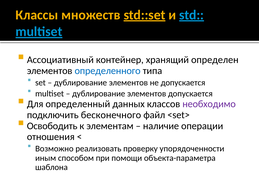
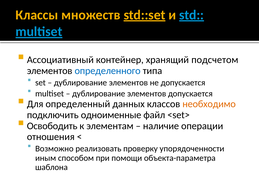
определен: определен -> подсчетом (215, 60)
необходимо colour: purple -> orange (209, 104)
бесконечного: бесконечного -> одноименные (111, 115)
